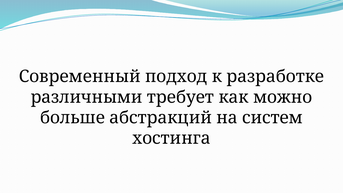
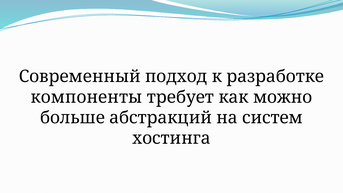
различными: различными -> компоненты (87, 97)
